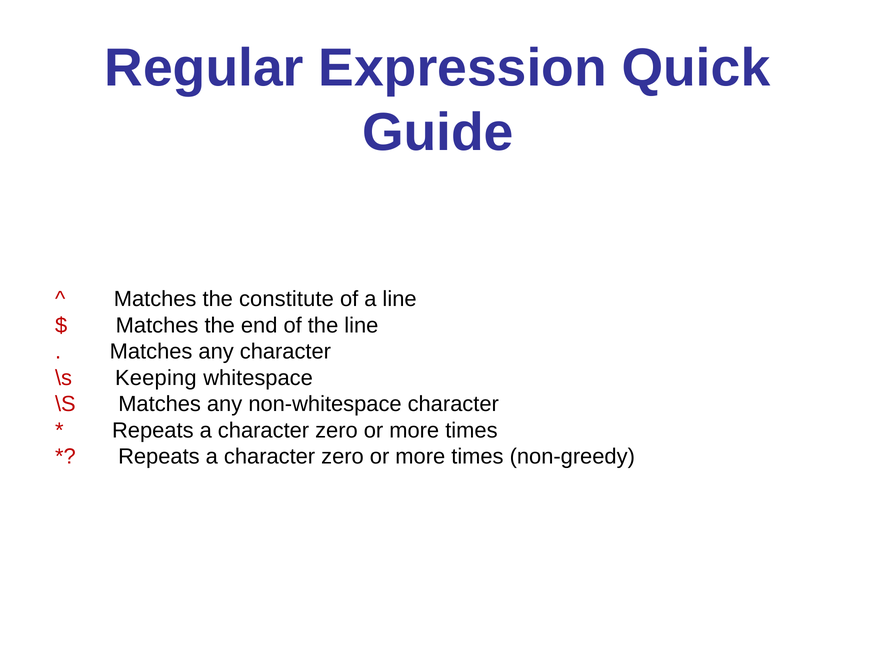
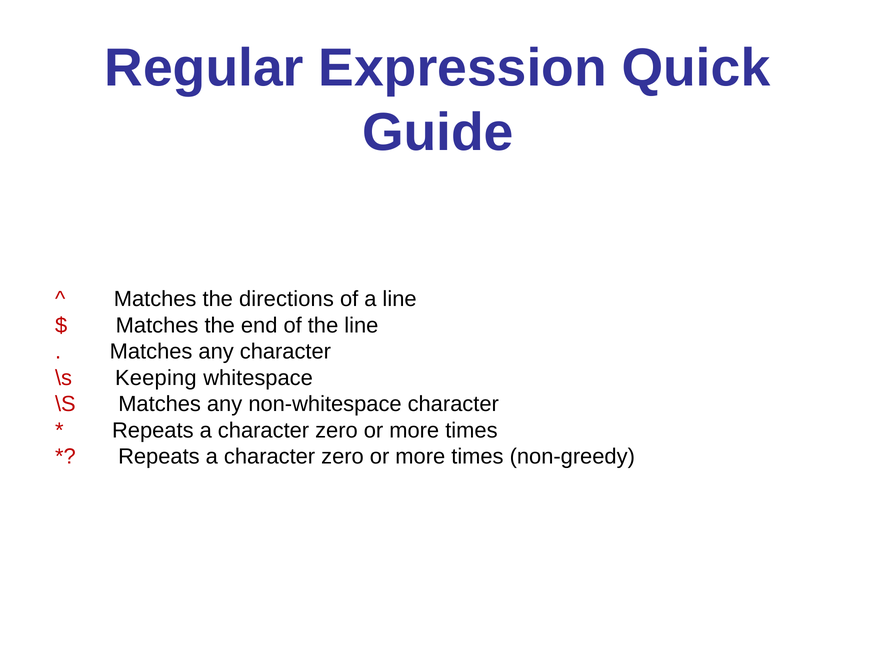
constitute: constitute -> directions (286, 299)
